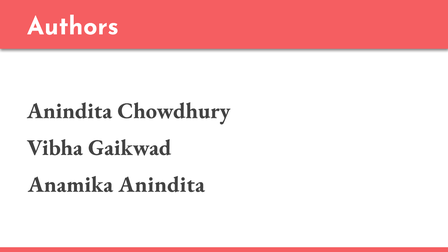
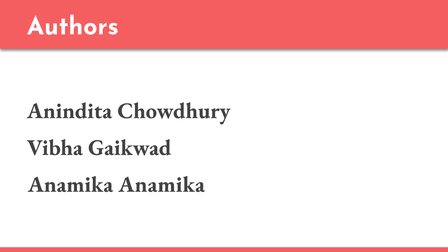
Anamika Anindita: Anindita -> Anamika (162, 184)
